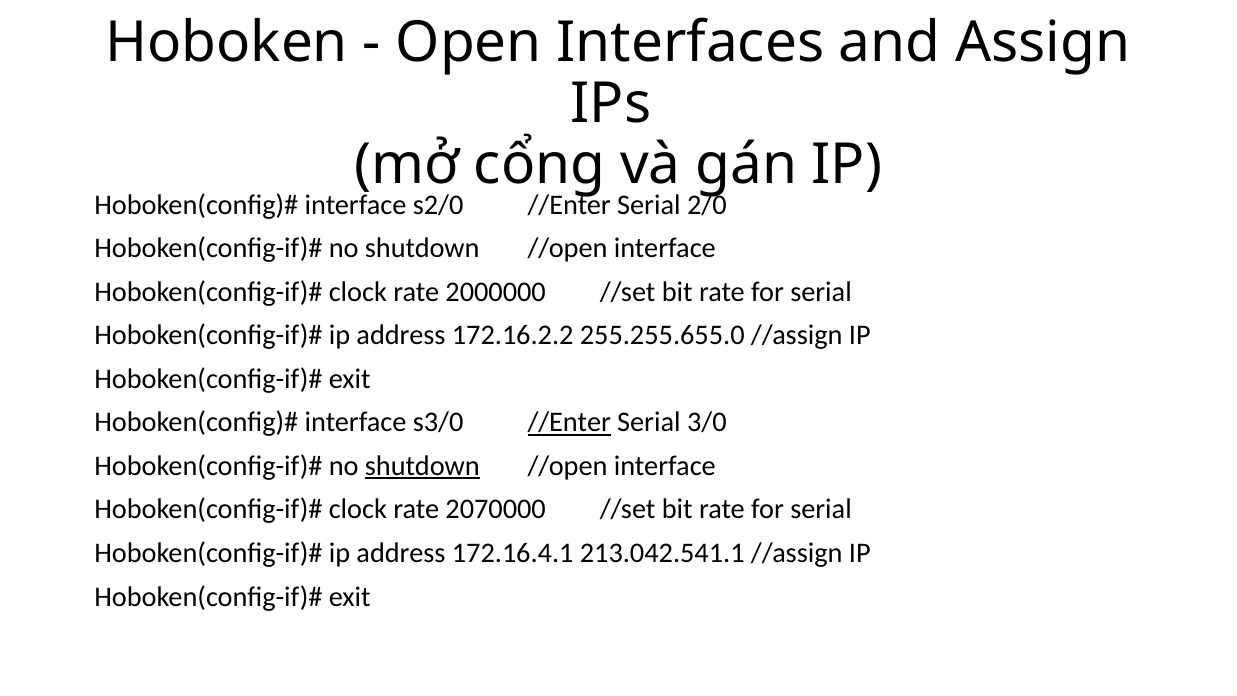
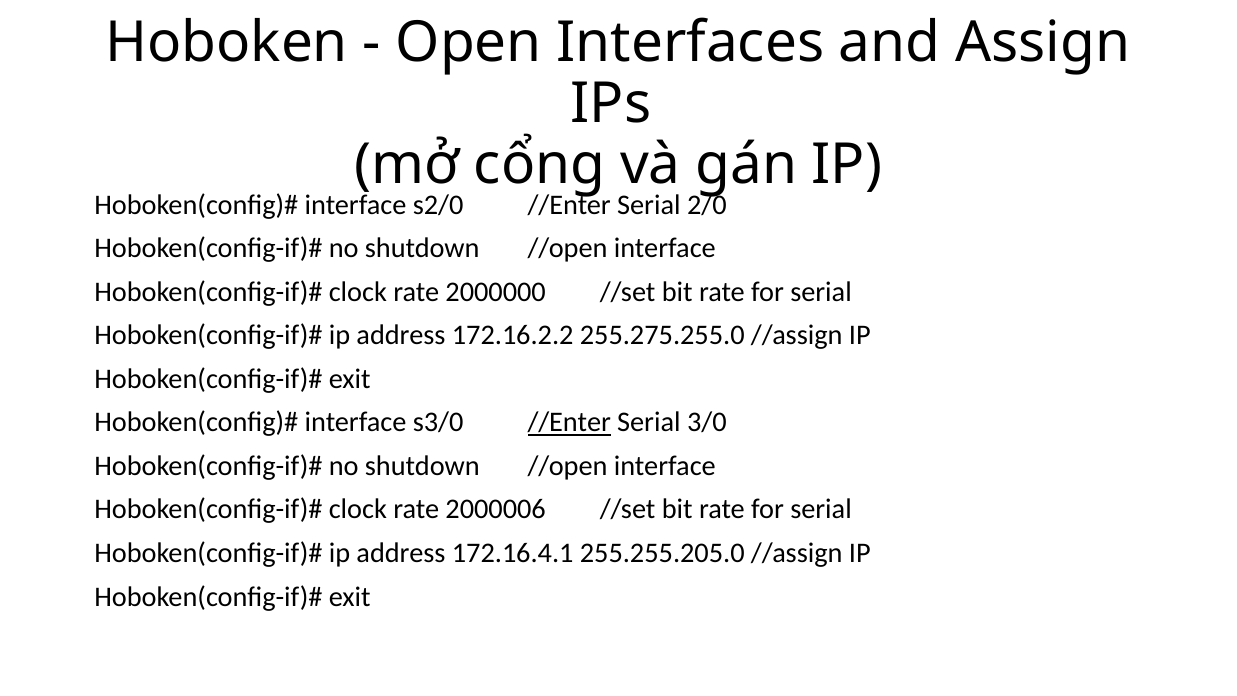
255.255.655.0: 255.255.655.0 -> 255.275.255.0 (662, 335)
shutdown underline: present -> none (422, 466)
2070000: 2070000 -> 2000006 (496, 509)
213.042.541.1: 213.042.541.1 -> 255.255.205.0 (662, 553)
